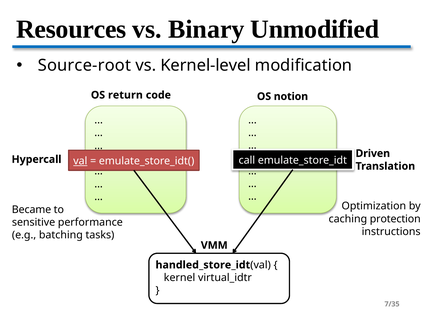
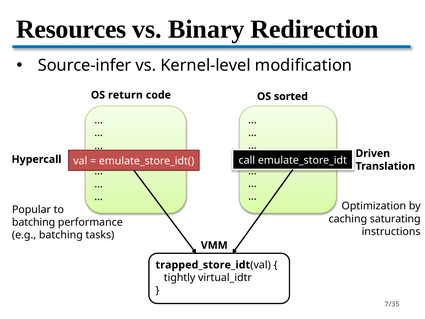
Unmodified: Unmodified -> Redirection (315, 29)
Source-root: Source-root -> Source-infer (85, 65)
notion: notion -> sorted (291, 96)
val underline: present -> none (80, 161)
Became: Became -> Popular (31, 209)
protection: protection -> saturating (395, 219)
sensitive: sensitive -> batching (34, 222)
handled_store_idt: handled_store_idt -> trapped_store_idt (203, 265)
kernel: kernel -> tightly (180, 277)
